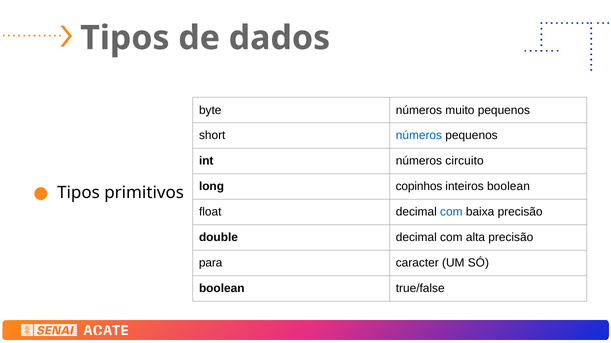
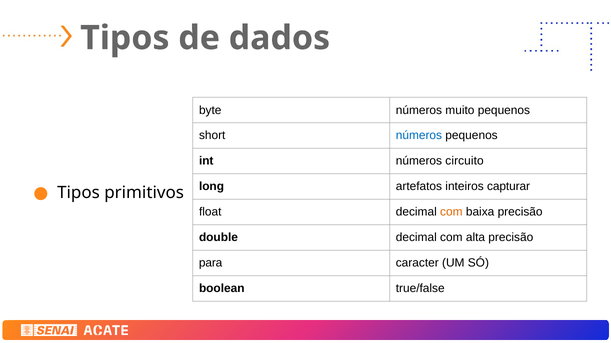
copinhos: copinhos -> artefatos (419, 187)
inteiros boolean: boolean -> capturar (509, 187)
com colour: blue -> orange (451, 213)
